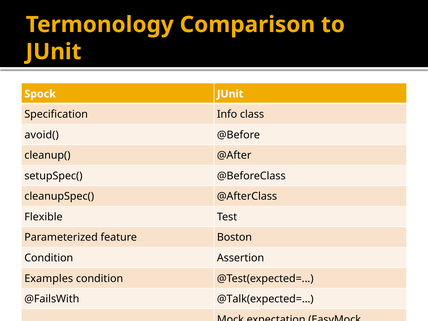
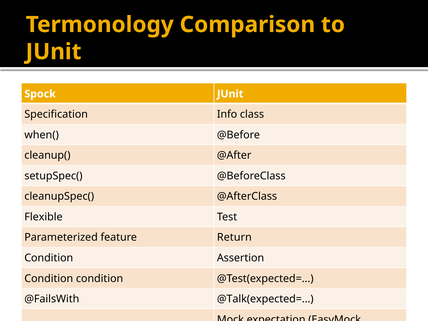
avoid(: avoid( -> when( (42, 135)
Boston: Boston -> Return (234, 237)
Examples: Examples -> Condition (49, 278)
